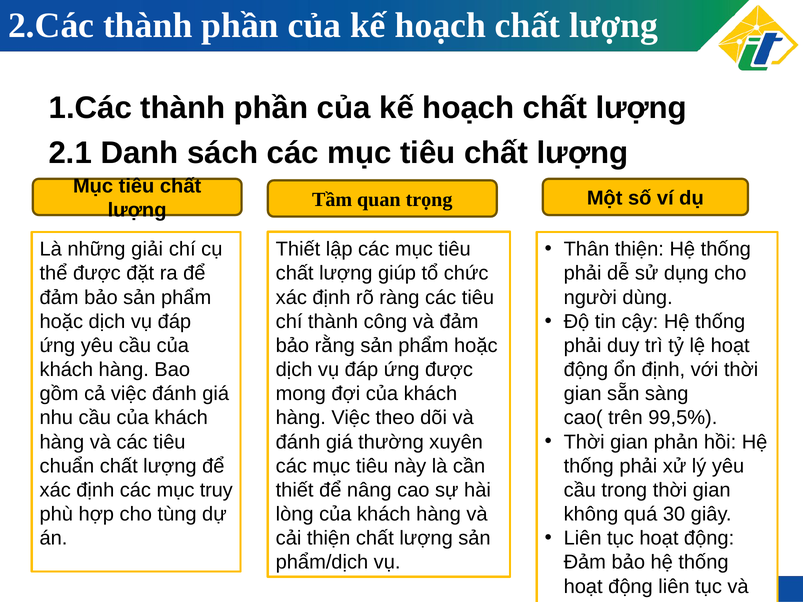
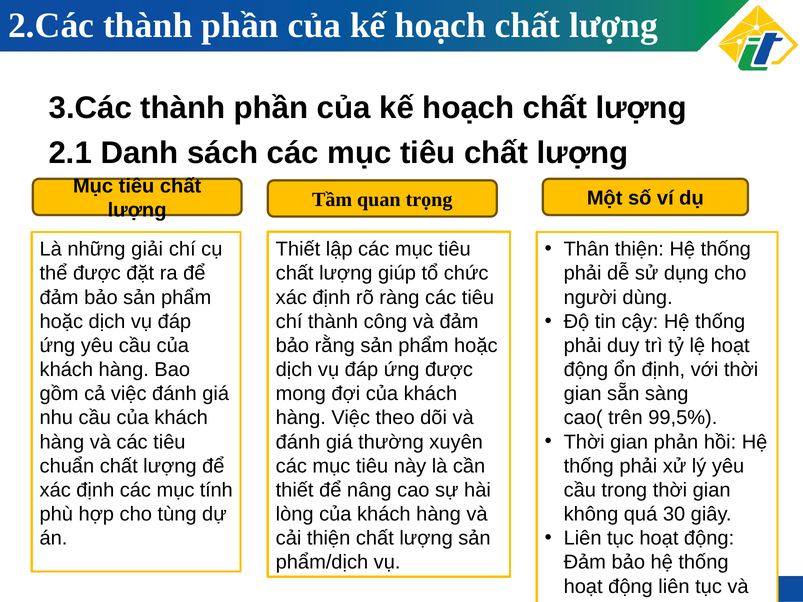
1.Các: 1.Các -> 3.Các (90, 108)
truy: truy -> tính (216, 490)
